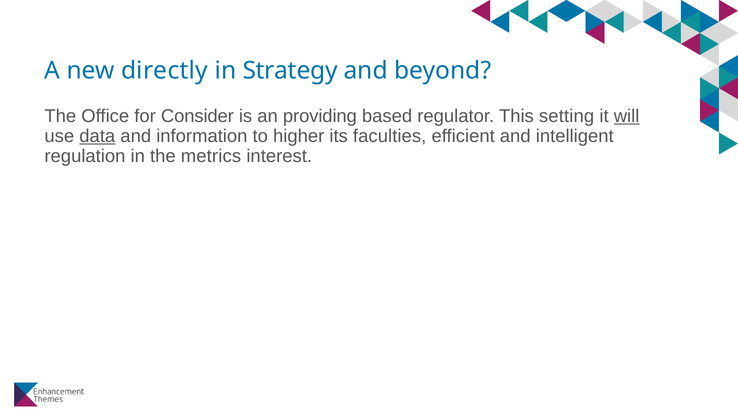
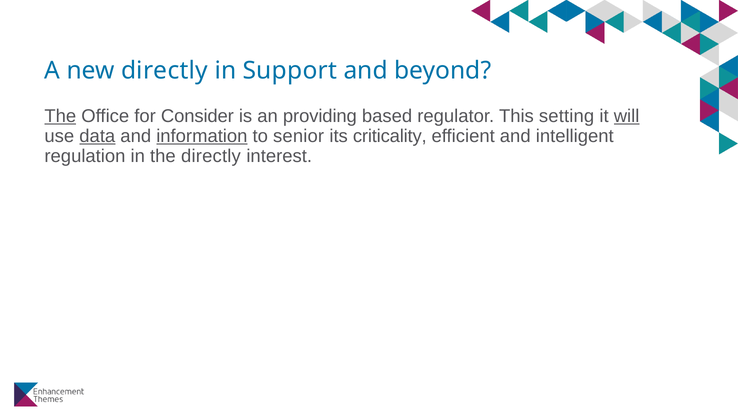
Strategy: Strategy -> Support (290, 70)
The underline: none -> present (60, 116)
information underline: none -> present (202, 136)
higher: higher -> senior (299, 136)
faculties: faculties -> criticality (390, 136)
the metrics: metrics -> directly (211, 156)
